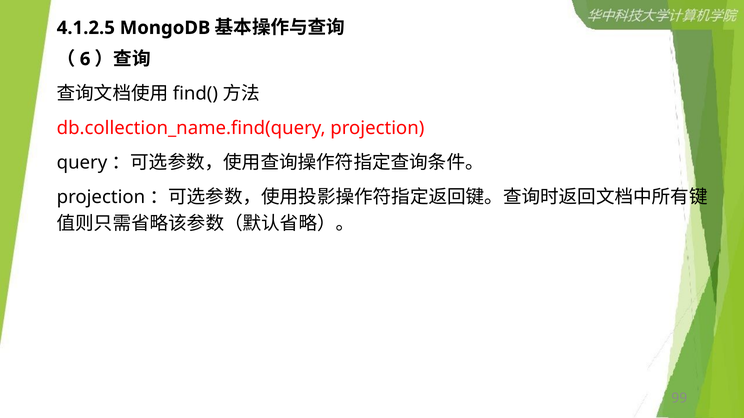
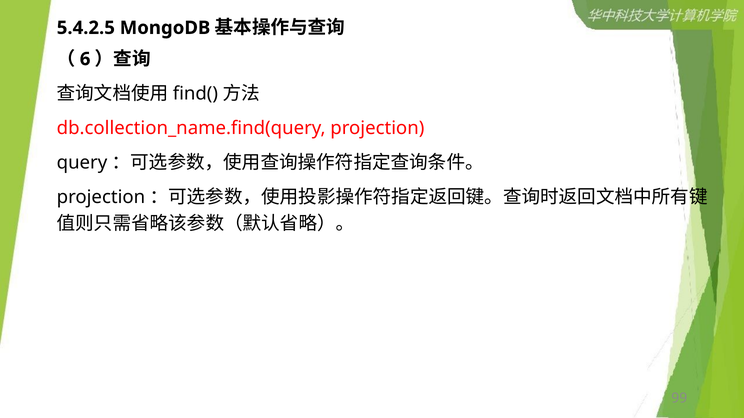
4.1.2.5: 4.1.2.5 -> 5.4.2.5 (86, 28)
